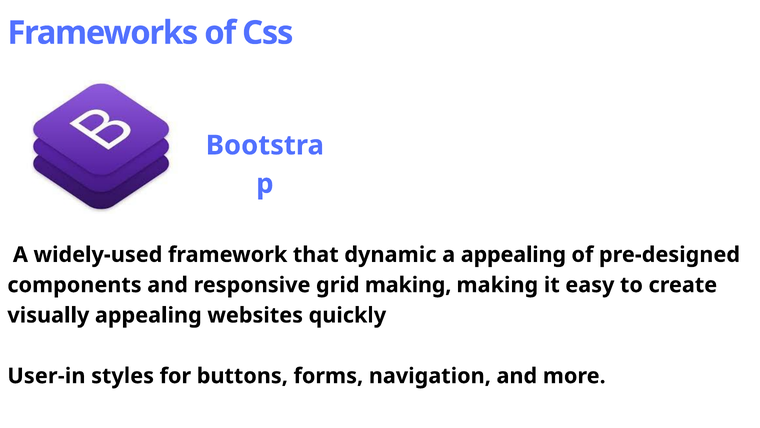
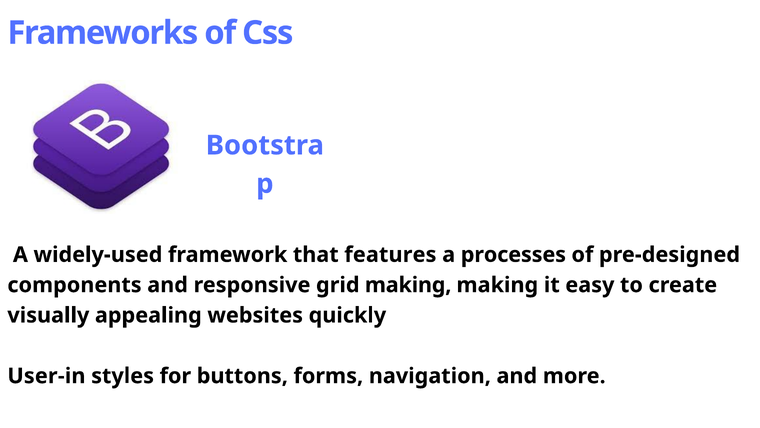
dynamic: dynamic -> features (390, 254)
a appealing: appealing -> processes (513, 254)
